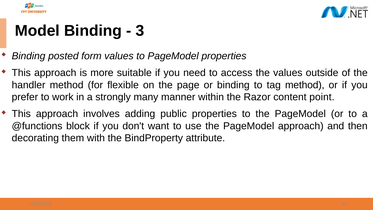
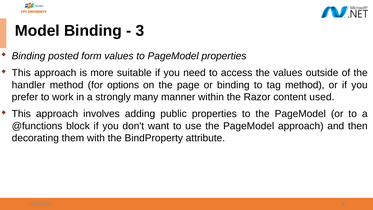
flexible: flexible -> options (123, 85)
point: point -> used (322, 97)
